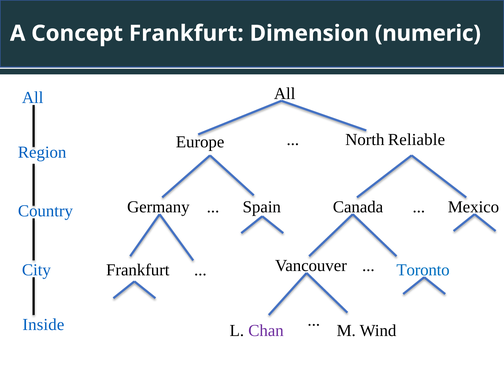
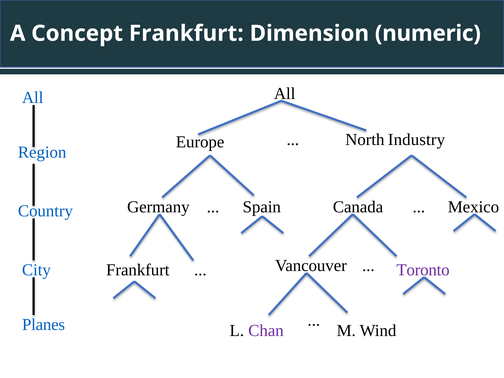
Reliable: Reliable -> Industry (416, 140)
Toronto colour: blue -> purple (423, 270)
Inside: Inside -> Planes (44, 325)
